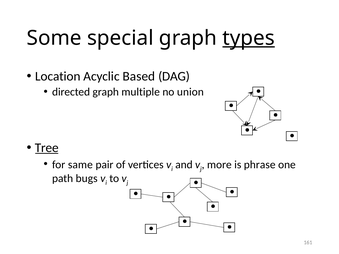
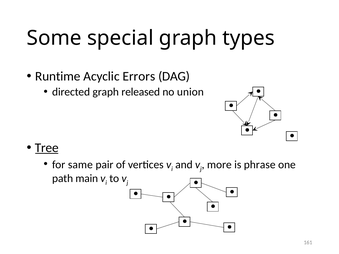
types underline: present -> none (249, 38)
Location: Location -> Runtime (58, 76)
Based: Based -> Errors (139, 76)
multiple: multiple -> released (141, 92)
bugs: bugs -> main (87, 179)
